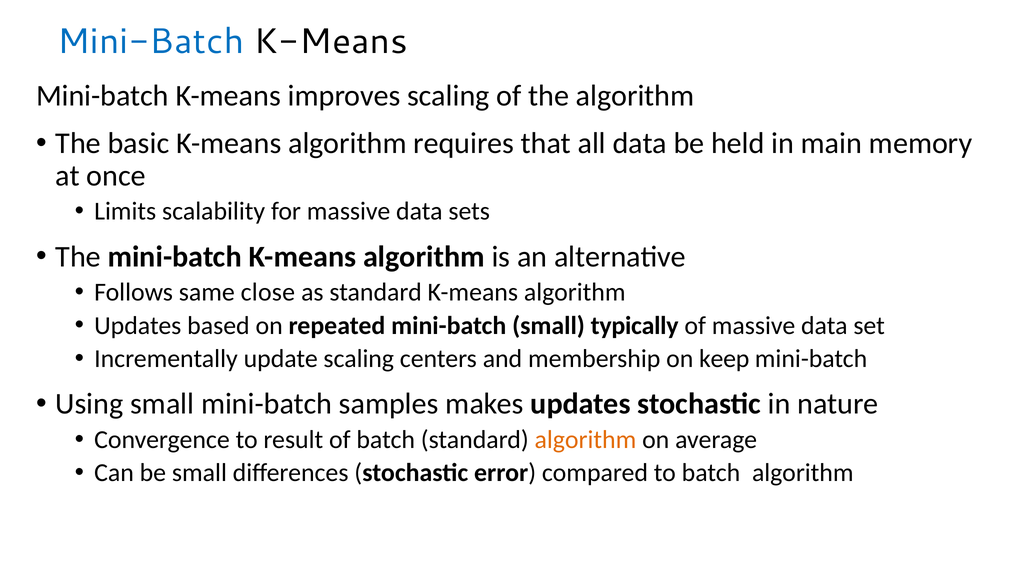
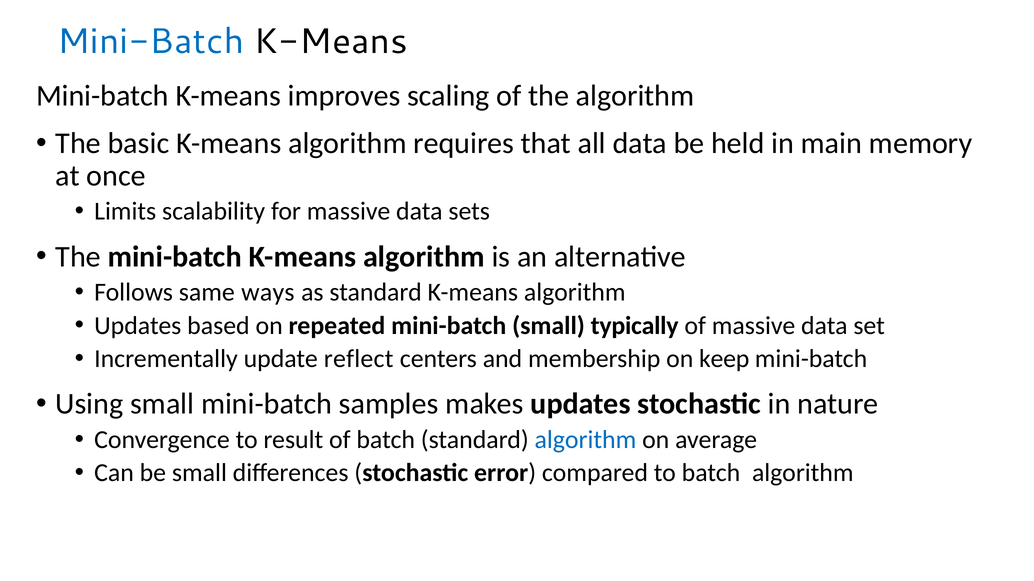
close: close -> ways (268, 293)
update scaling: scaling -> reflect (359, 359)
algorithm colour: orange -> blue (585, 440)
